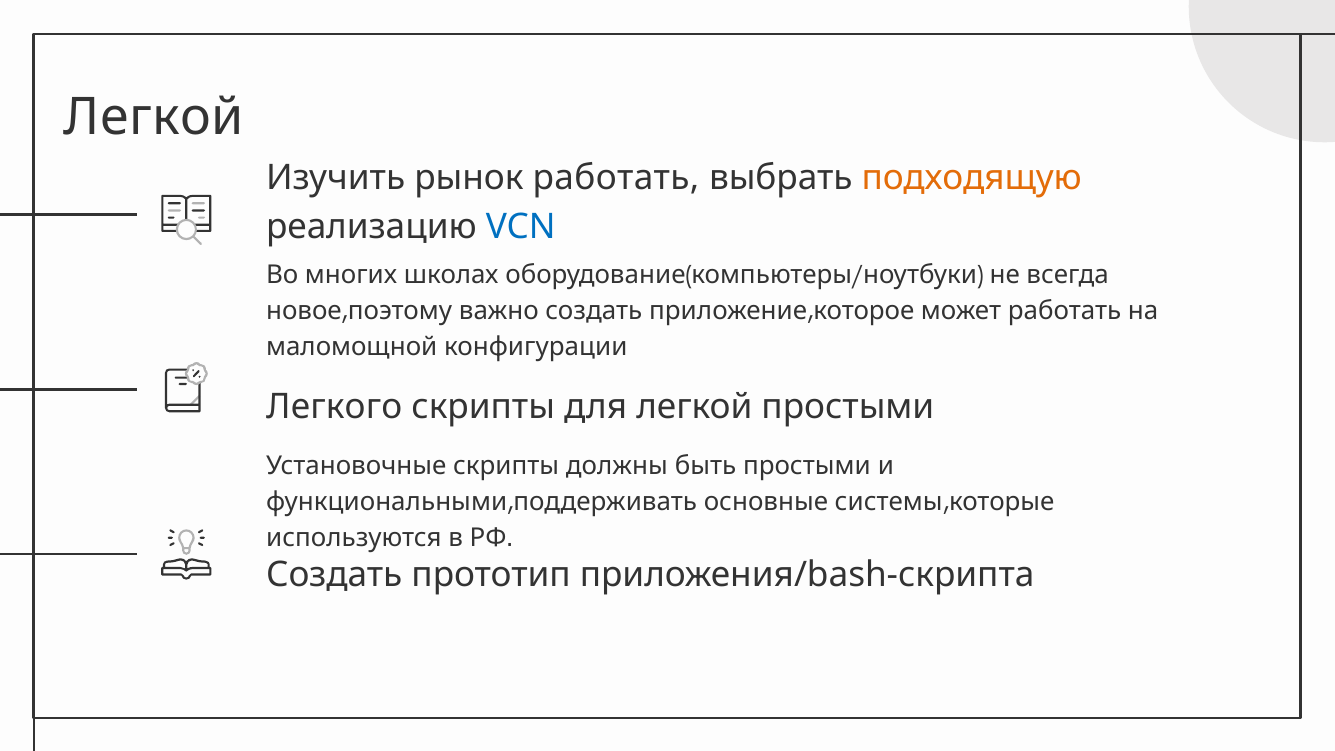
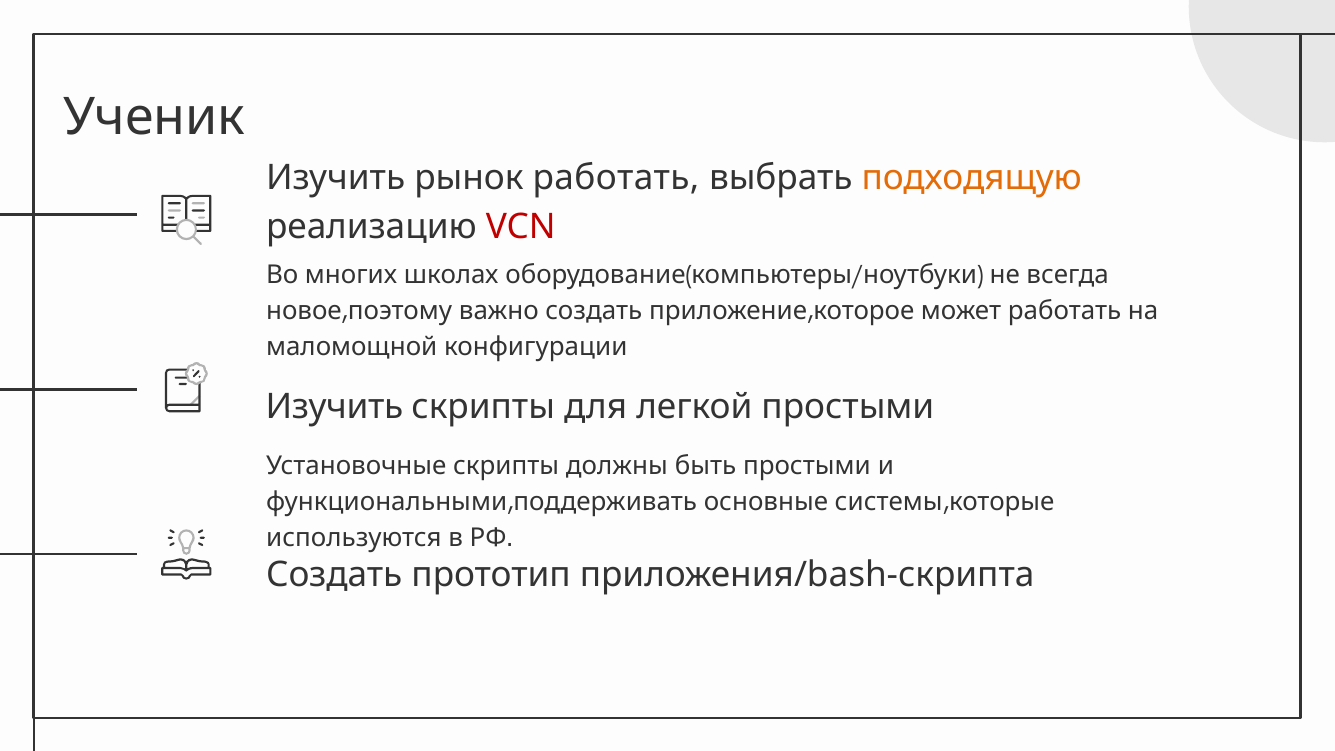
Легкой: Легкой -> Ученик (154, 117)
VCN colour: blue -> red (521, 227)
Легкого: Легкого -> Изучить (334, 407)
